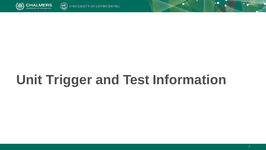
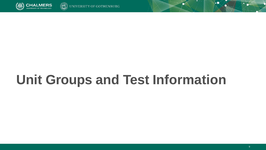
Trigger: Trigger -> Groups (69, 80)
